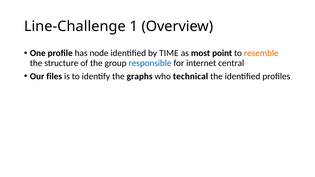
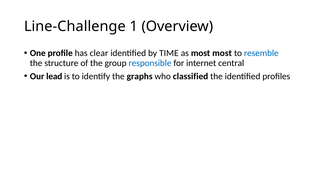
node: node -> clear (99, 53)
most point: point -> most (222, 53)
resemble colour: orange -> blue (261, 53)
files: files -> lead (54, 76)
technical: technical -> classified (191, 76)
